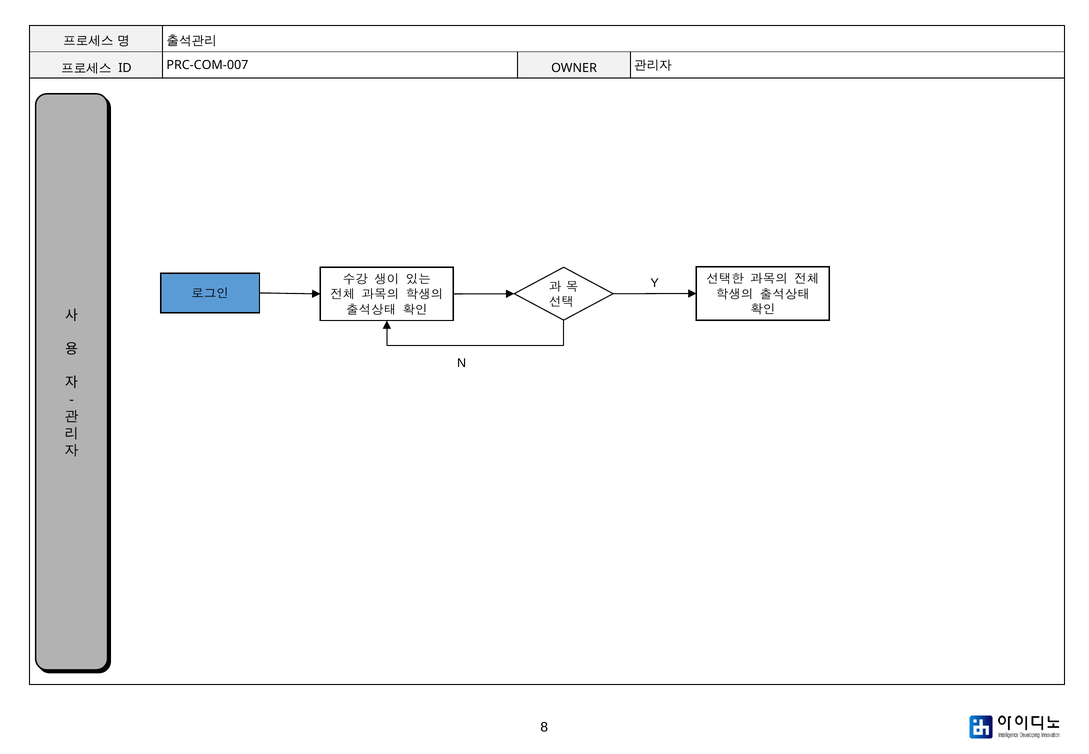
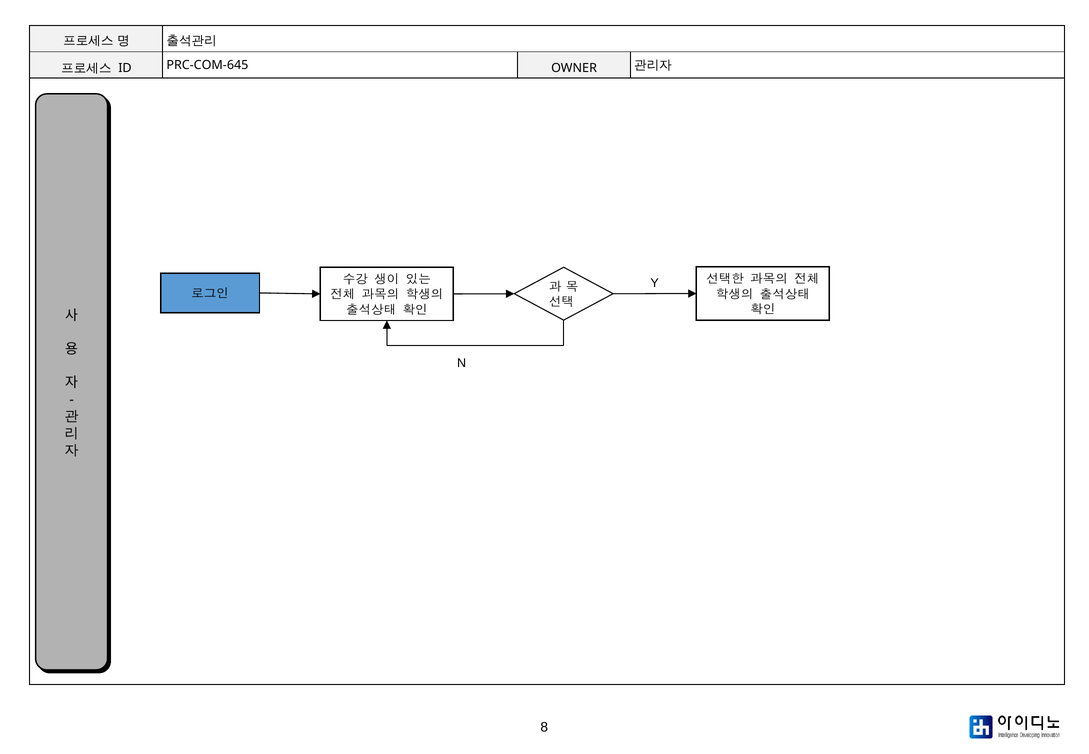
PRC-COM-007: PRC-COM-007 -> PRC-COM-645 (207, 65)
